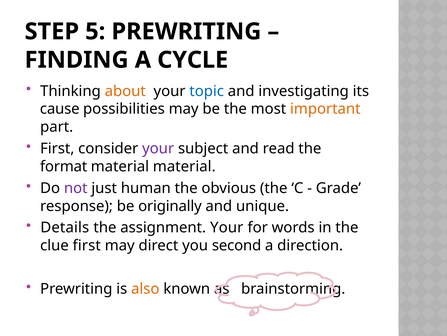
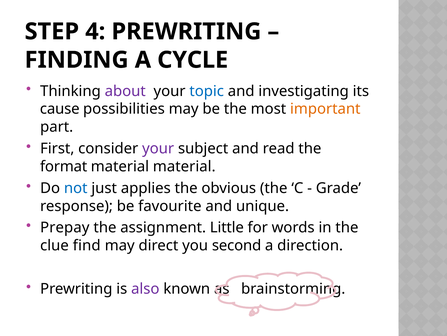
5: 5 -> 4 (95, 31)
about colour: orange -> purple (125, 91)
not colour: purple -> blue (76, 188)
human: human -> applies (146, 188)
originally: originally -> favourite (170, 206)
Details: Details -> Prepay (65, 227)
assignment Your: Your -> Little (227, 227)
clue first: first -> find (87, 245)
also colour: orange -> purple (145, 288)
